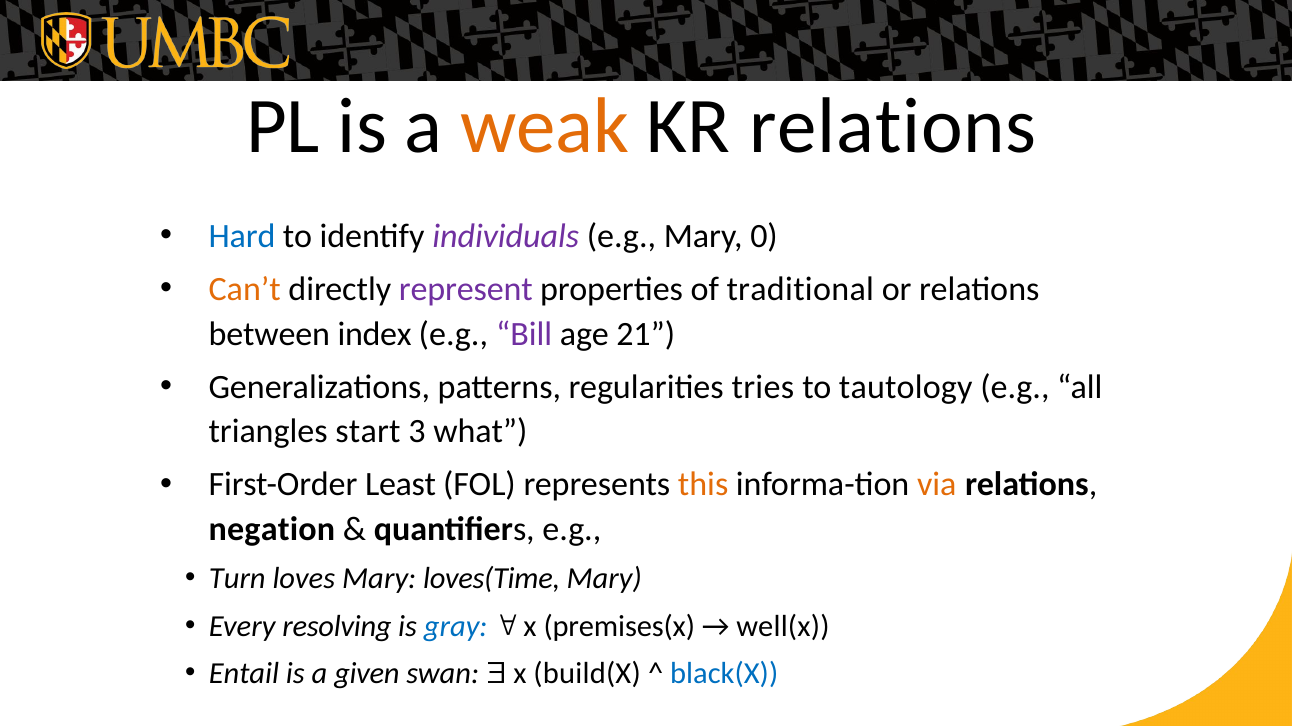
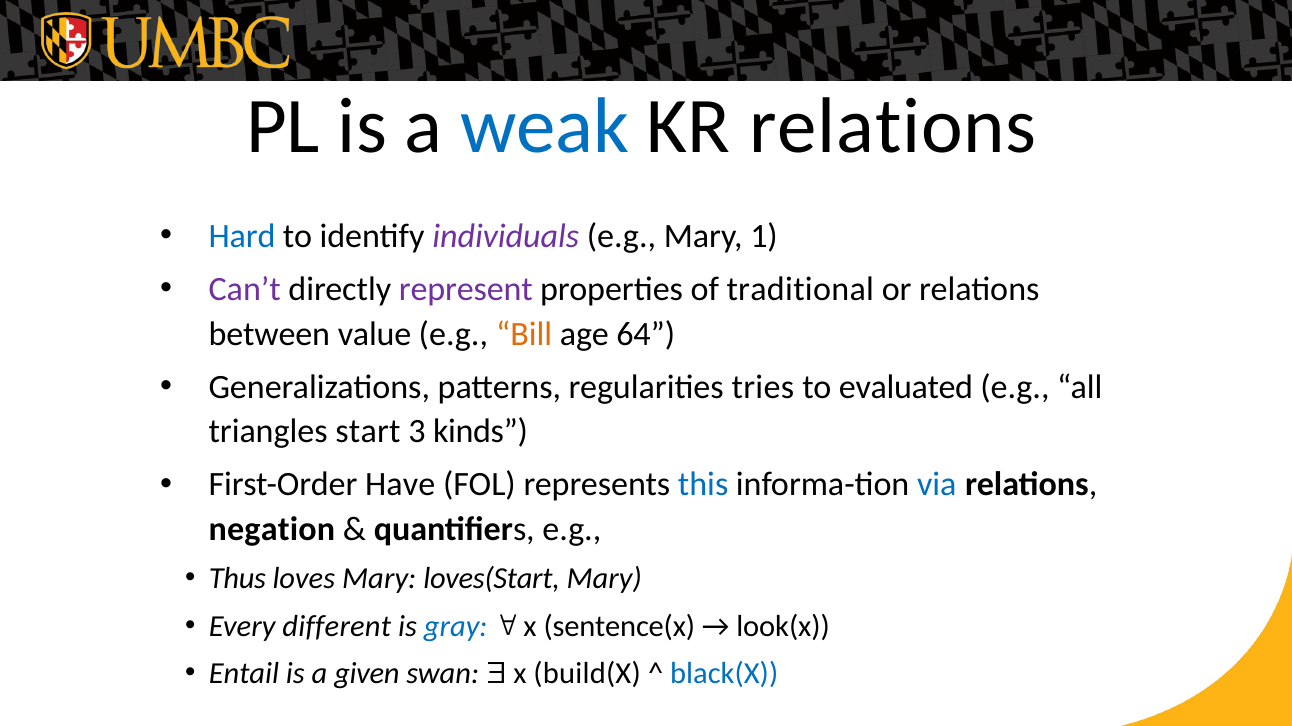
weak colour: orange -> blue (545, 127)
0: 0 -> 1 (764, 236)
Can’t colour: orange -> purple (245, 289)
index: index -> value (375, 334)
Bill colour: purple -> orange (524, 334)
21: 21 -> 64 (646, 334)
tautology: tautology -> evaluated (906, 387)
what: what -> kinds (480, 432)
Least: Least -> Have (400, 485)
this colour: orange -> blue (703, 485)
via colour: orange -> blue (937, 485)
Turn: Turn -> Thus (237, 579)
loves(Time: loves(Time -> loves(Start (492, 579)
resolving: resolving -> different (337, 627)
premises(x: premises(x -> sentence(x (619, 627)
well(x: well(x -> look(x (783, 627)
